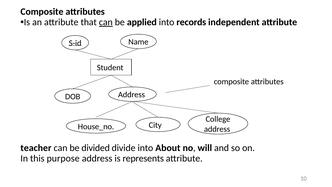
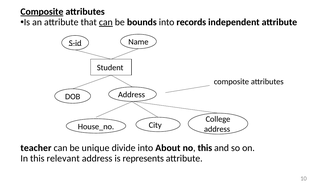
Composite underline: none -> present (42, 12)
applied: applied -> bounds (142, 22)
divided: divided -> unique (96, 148)
no will: will -> this (205, 148)
purpose: purpose -> relevant (63, 158)
